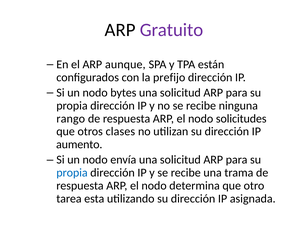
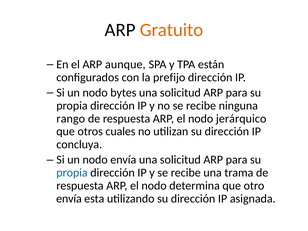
Gratuito colour: purple -> orange (172, 30)
solicitudes: solicitudes -> jerárquico (241, 119)
clases: clases -> cuales (120, 132)
aumento: aumento -> concluya (79, 144)
tarea: tarea -> envía (69, 199)
